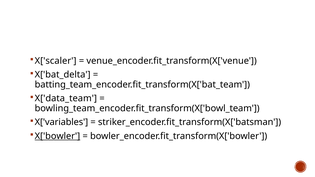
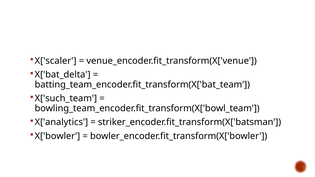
X['data_team: X['data_team -> X['such_team (66, 99)
X['variables: X['variables -> X['analytics (61, 122)
X['bowler underline: present -> none (57, 136)
